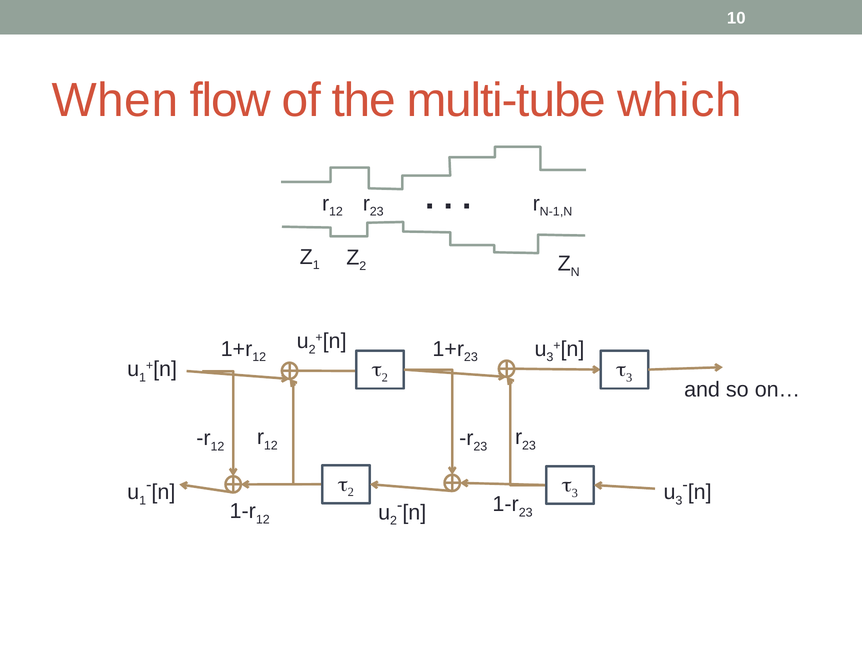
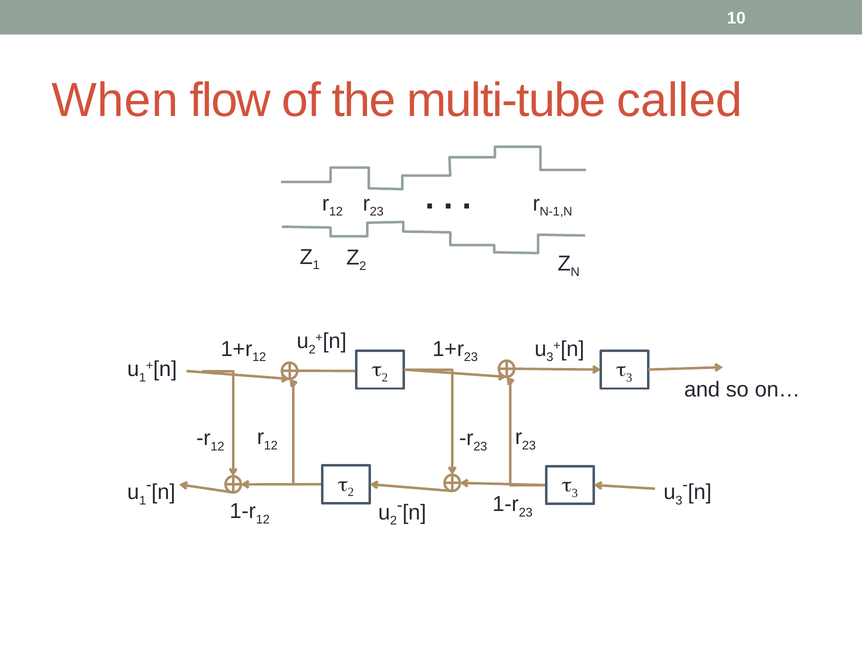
which: which -> called (680, 100)
